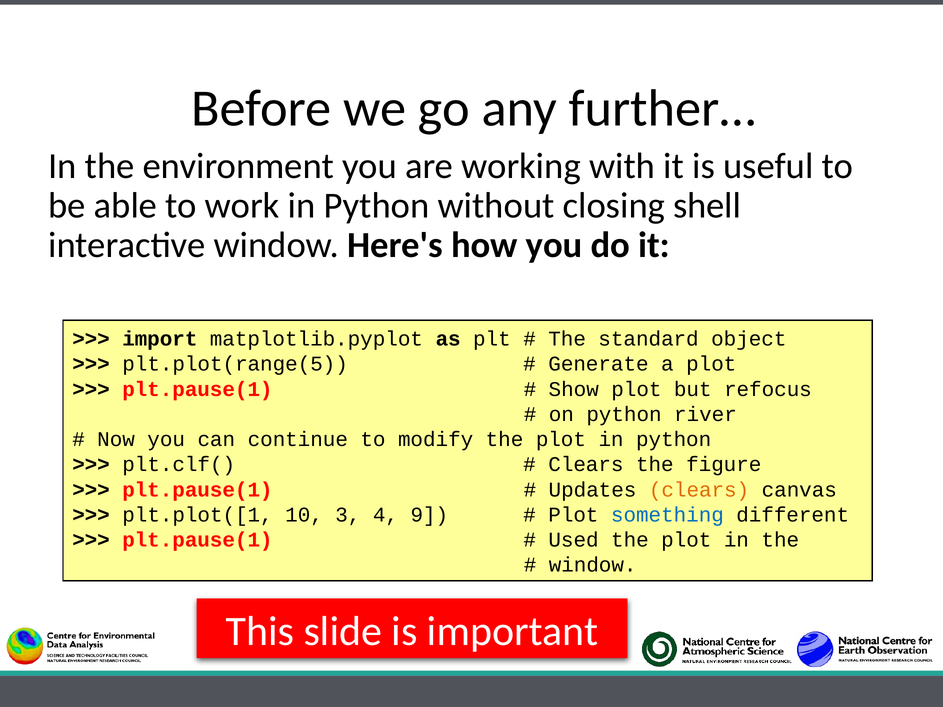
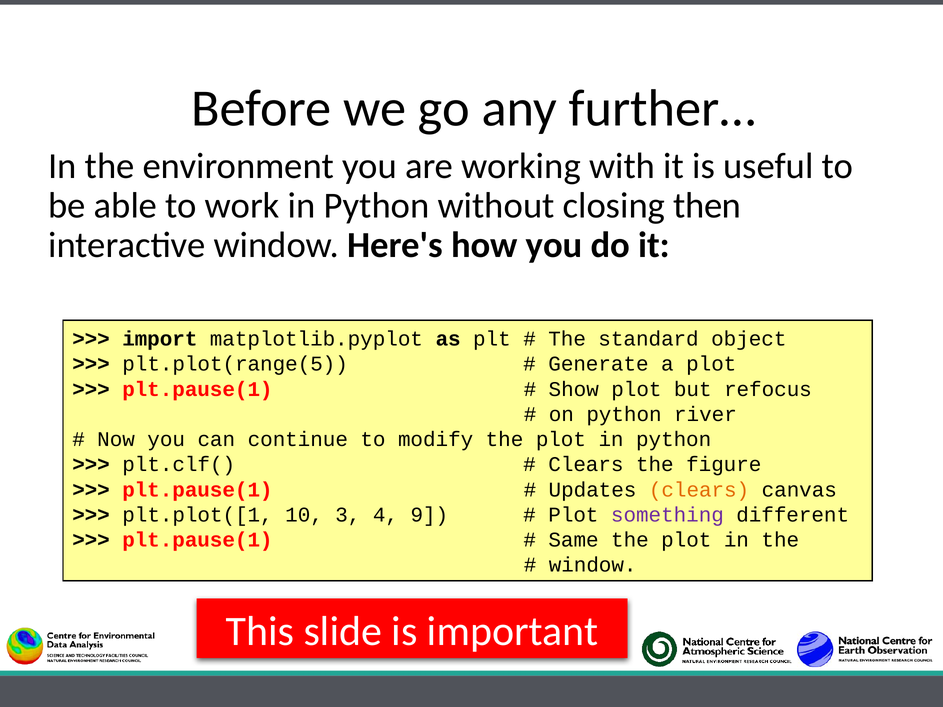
shell: shell -> then (707, 206)
something colour: blue -> purple (667, 515)
Used: Used -> Same (574, 540)
